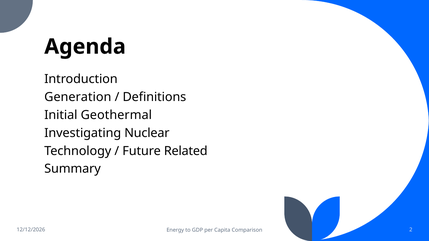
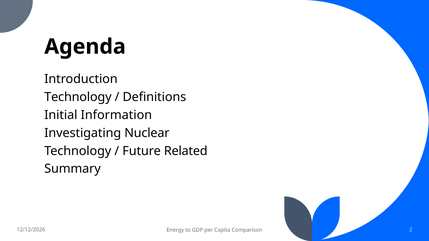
Generation: Generation -> Technology (78, 97)
Geothermal: Geothermal -> Information (116, 115)
